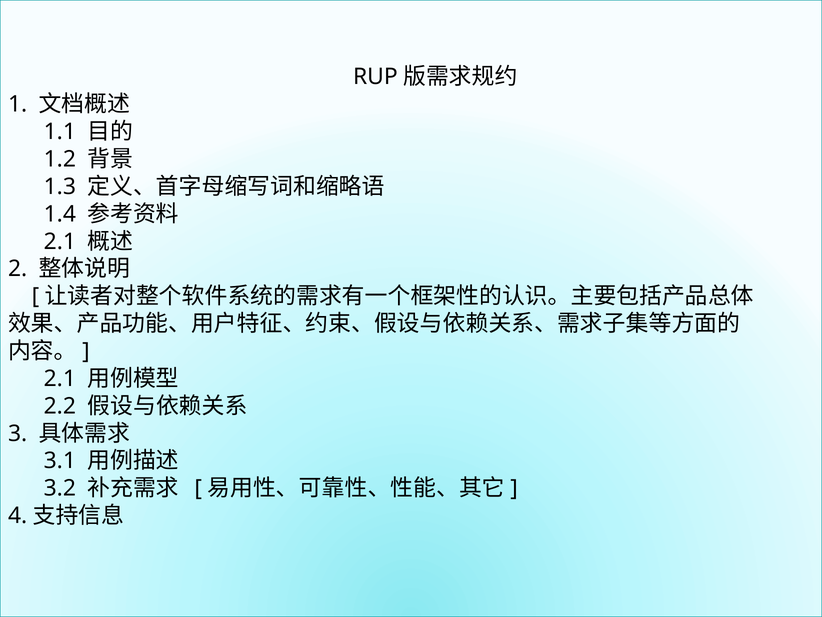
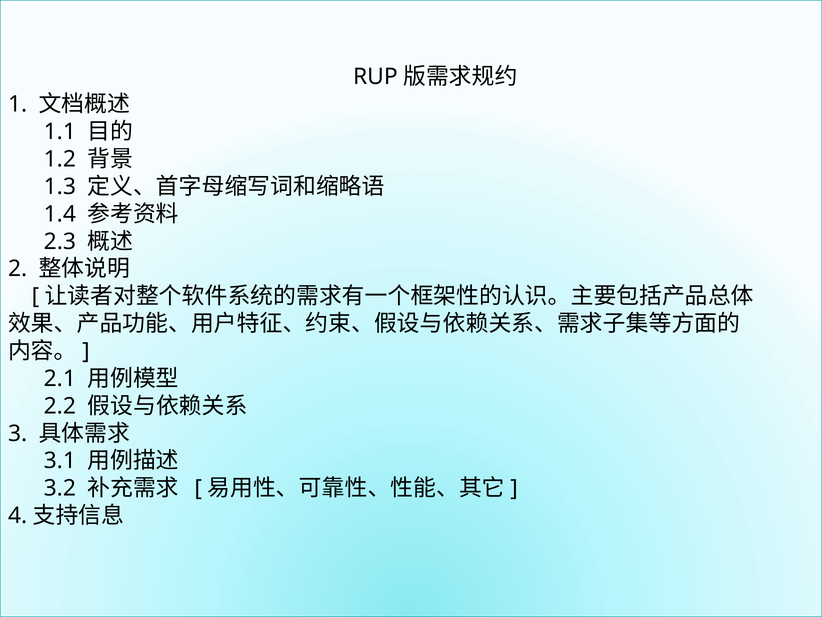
2.1: 2.1 -> 2.3 (60, 241)
